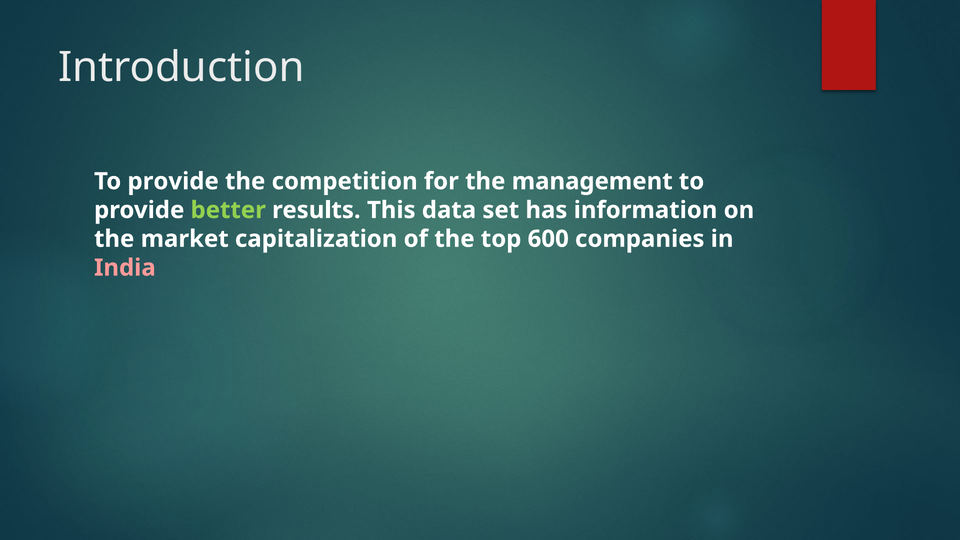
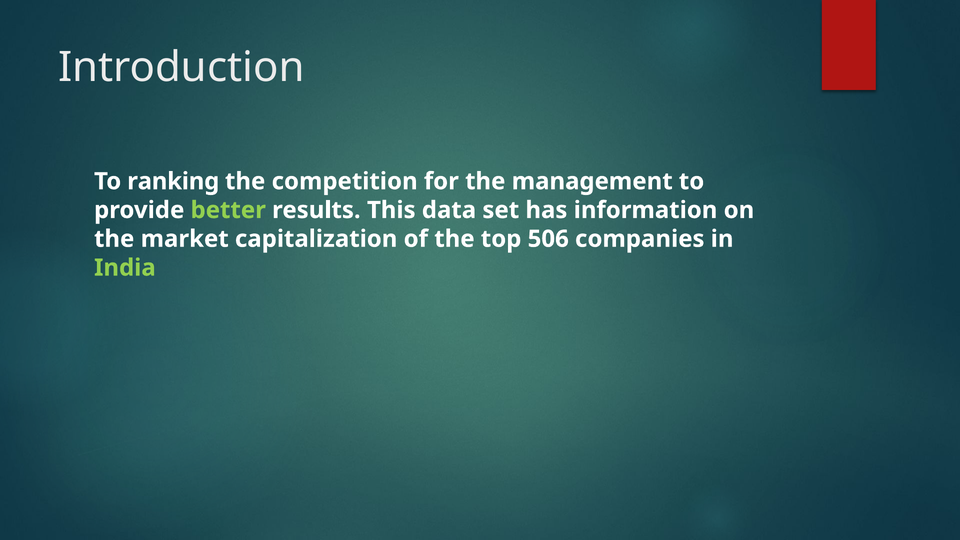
provide: provide -> ranking (173, 181)
600: 600 -> 506 (548, 239)
India colour: pink -> light green (125, 268)
